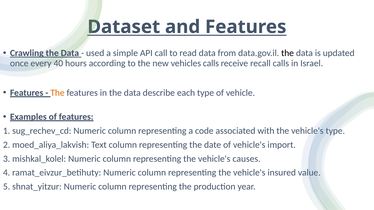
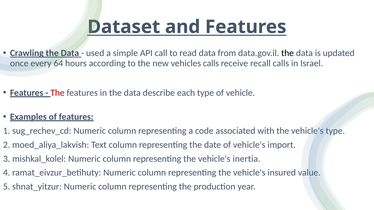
40: 40 -> 64 (58, 63)
The colour: orange -> red (57, 93)
causes: causes -> inertia (247, 159)
